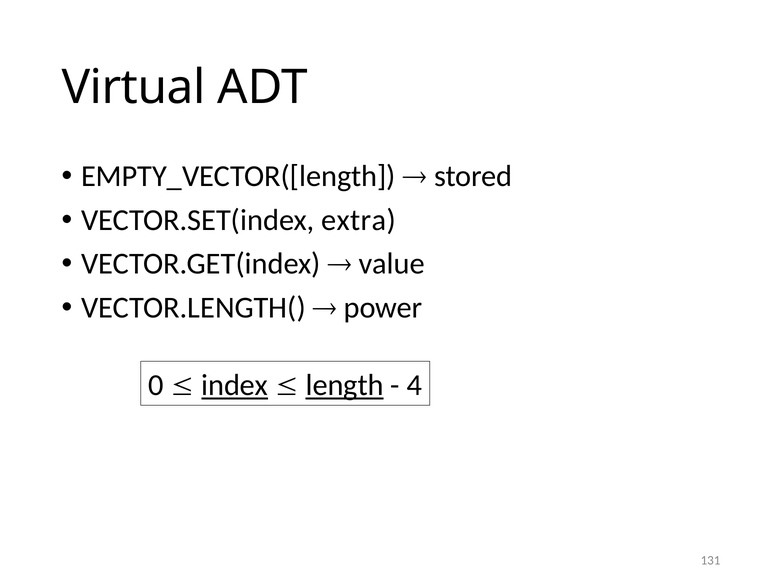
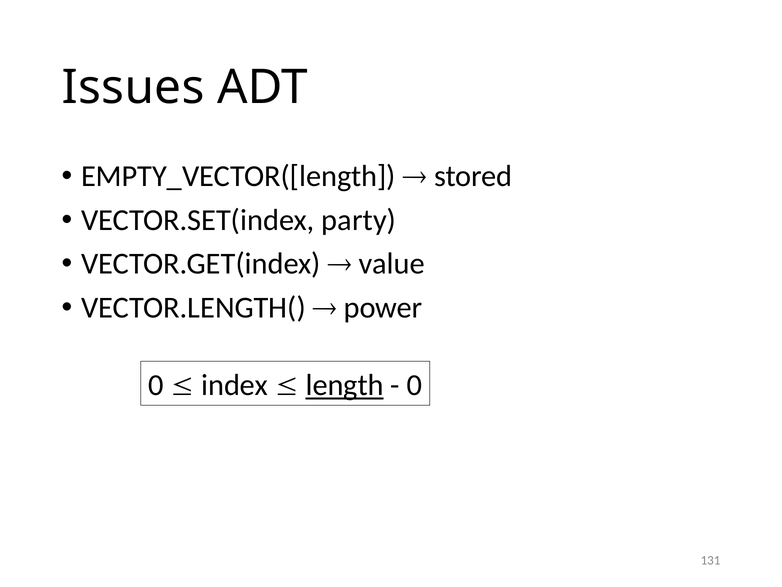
Virtual: Virtual -> Issues (133, 88)
extra: extra -> party (359, 220)
index underline: present -> none (235, 385)
4: 4 -> 0 (414, 385)
